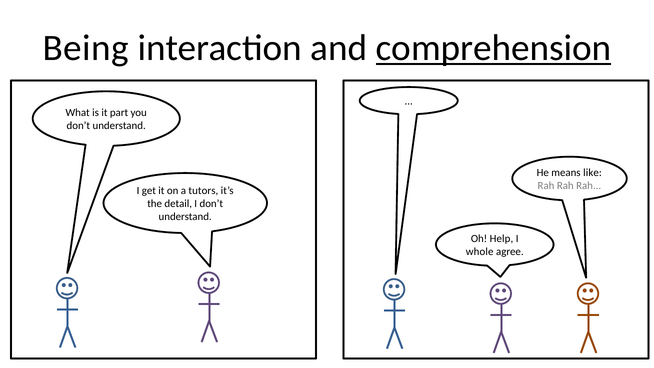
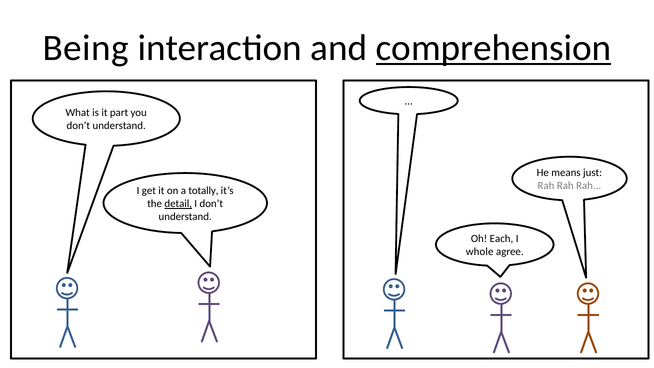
like: like -> just (593, 173)
tutors: tutors -> totally (203, 191)
detail underline: none -> present (178, 204)
Help: Help -> Each (502, 239)
